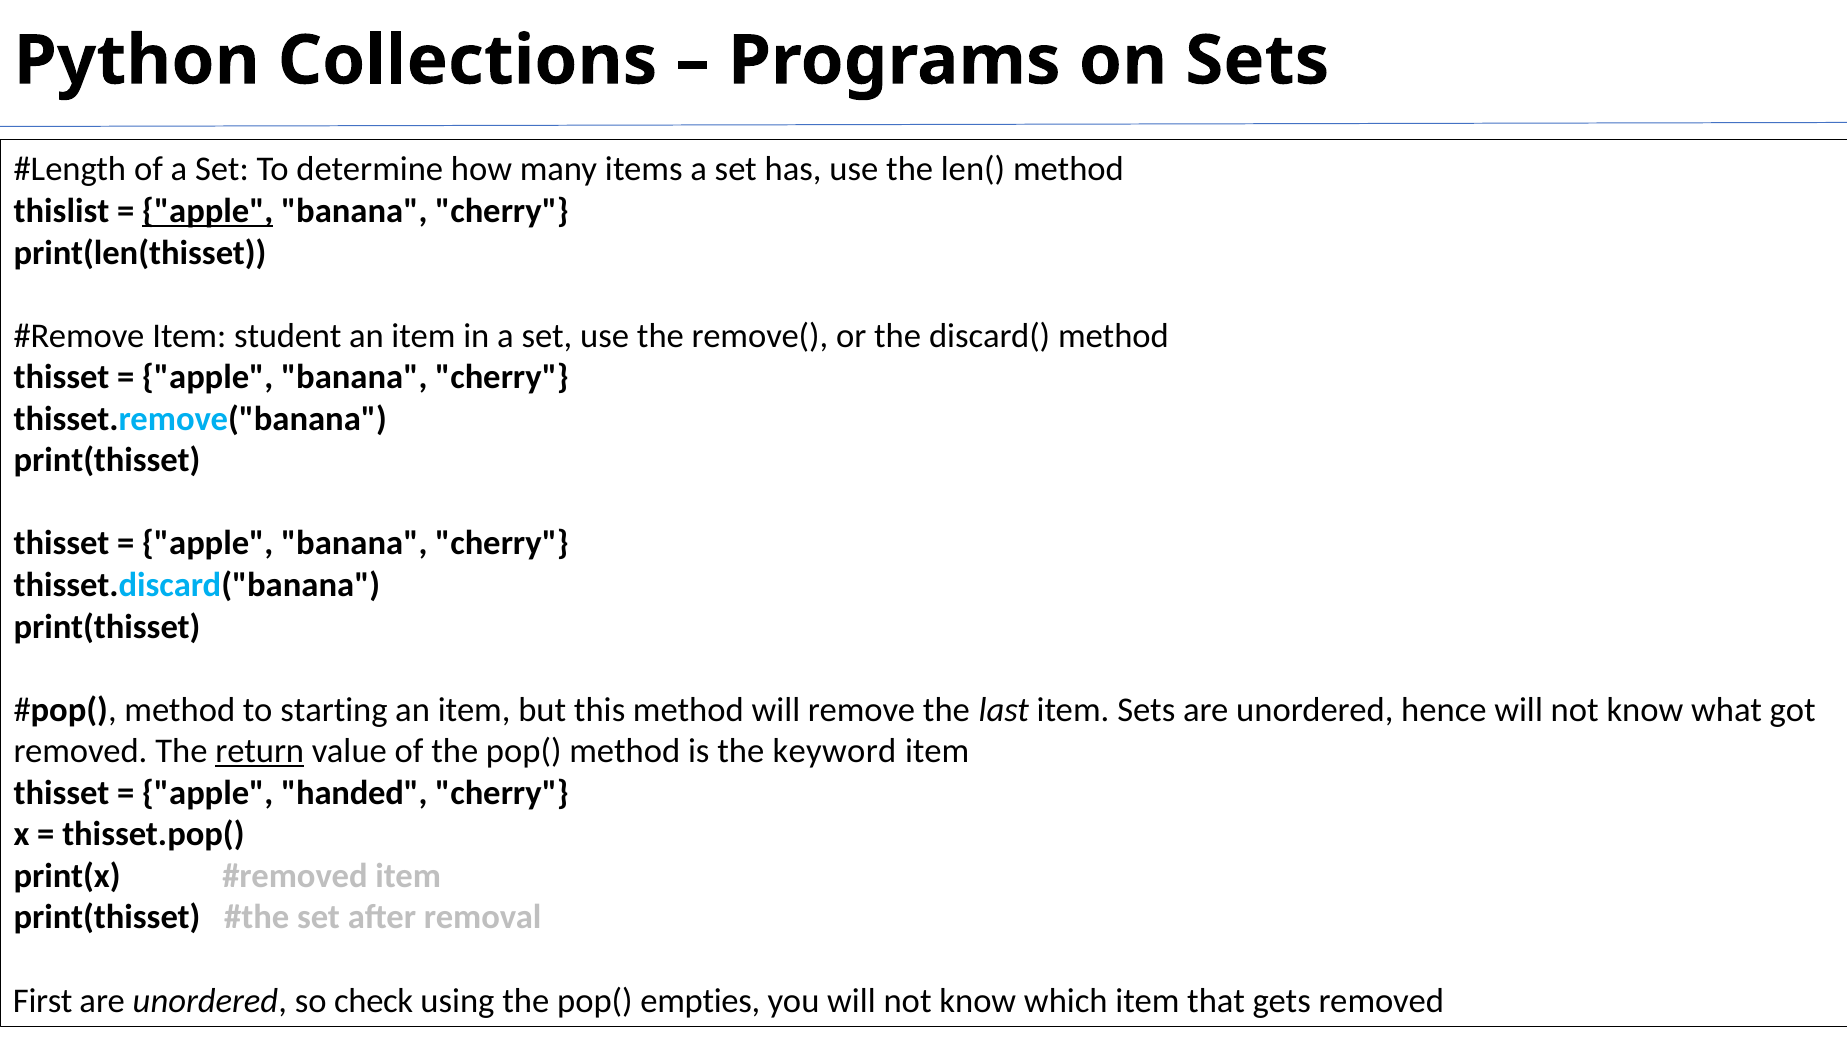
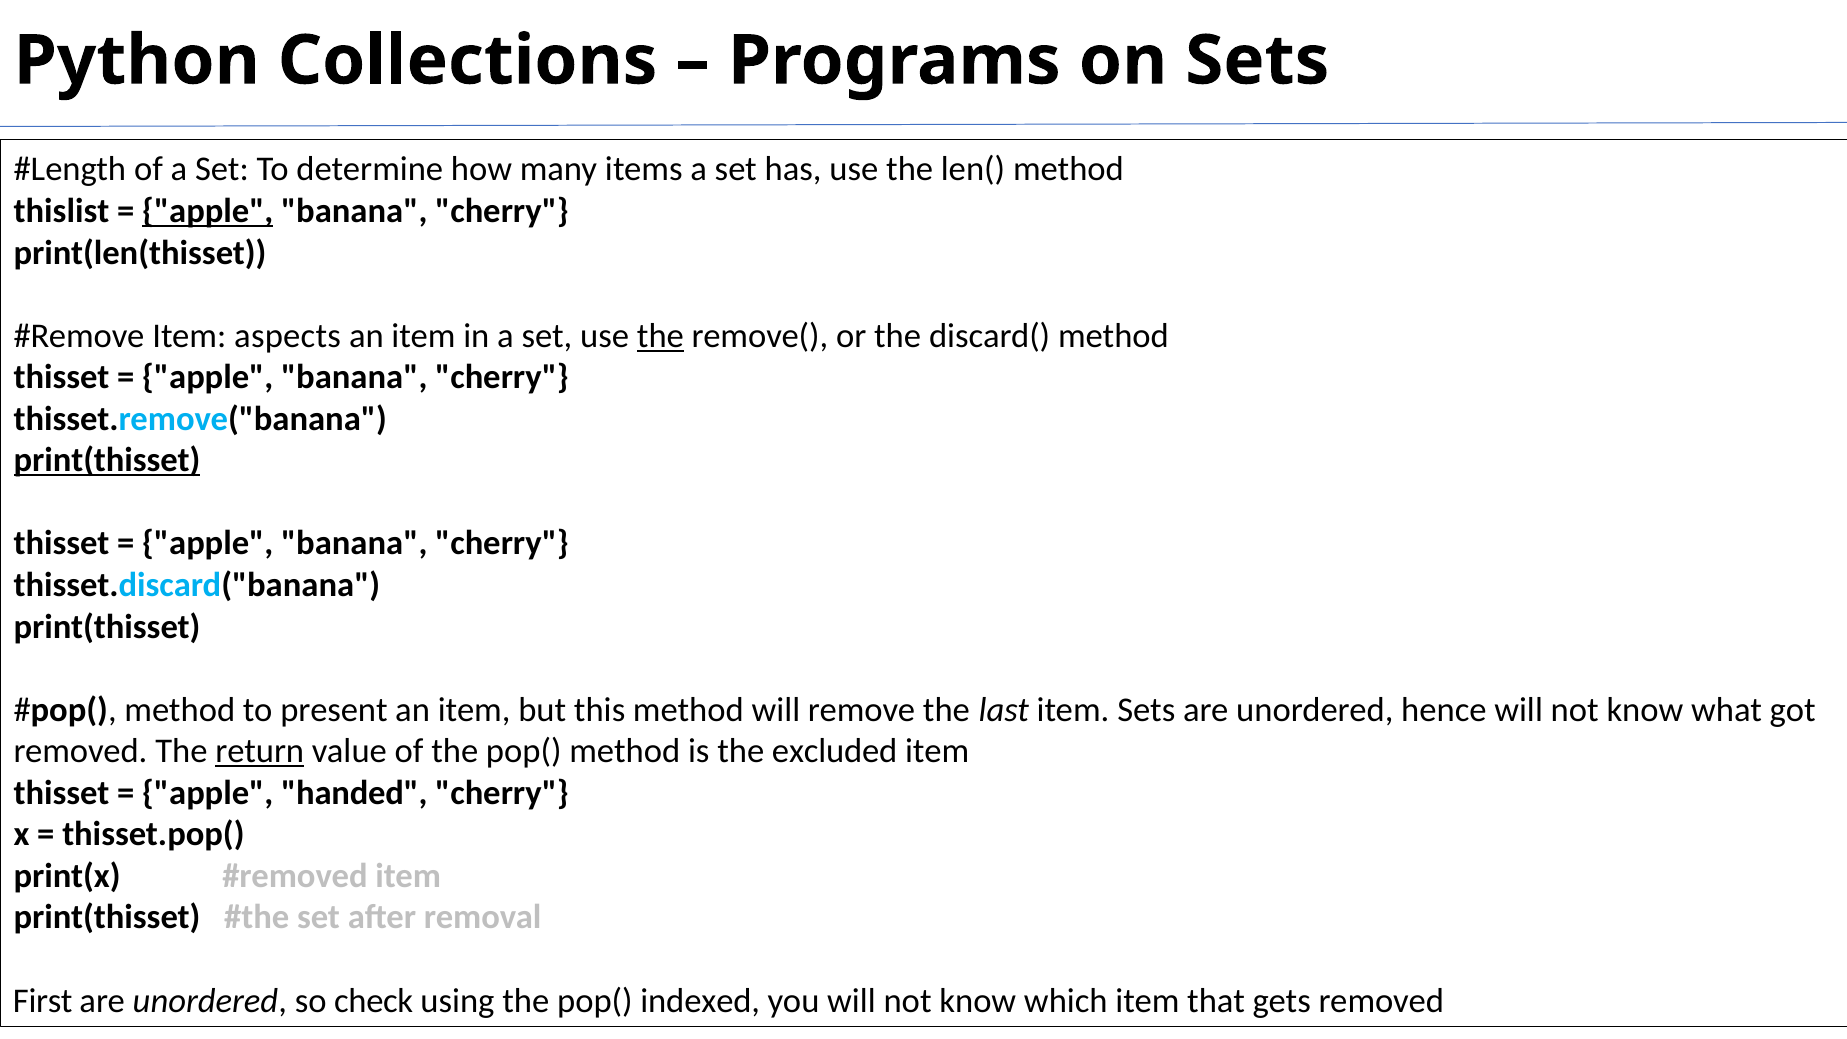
student: student -> aspects (288, 336)
the underline: none -> present (660, 336)
print(thisset underline: none -> present (107, 460)
starting: starting -> present (334, 710)
keyword: keyword -> excluded (835, 751)
empties: empties -> indexed (700, 1001)
